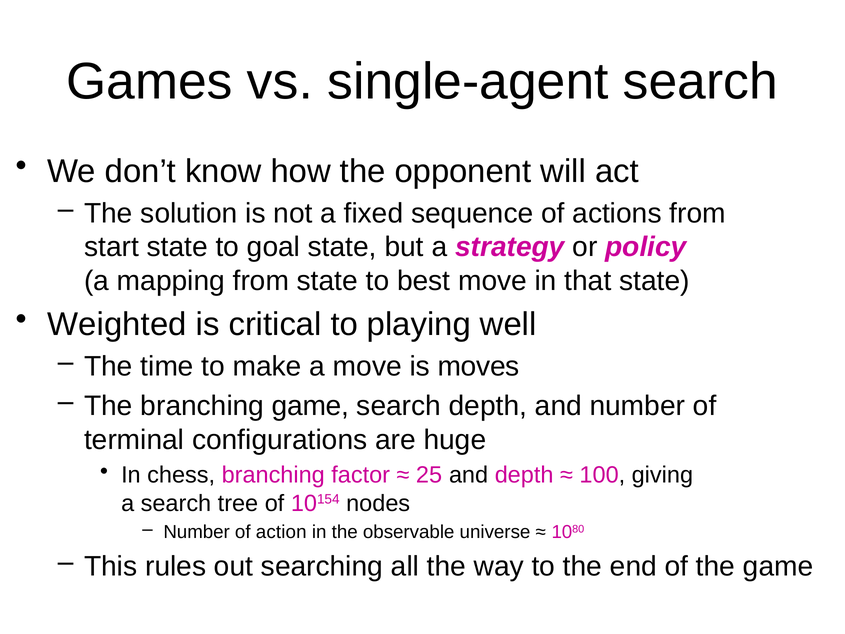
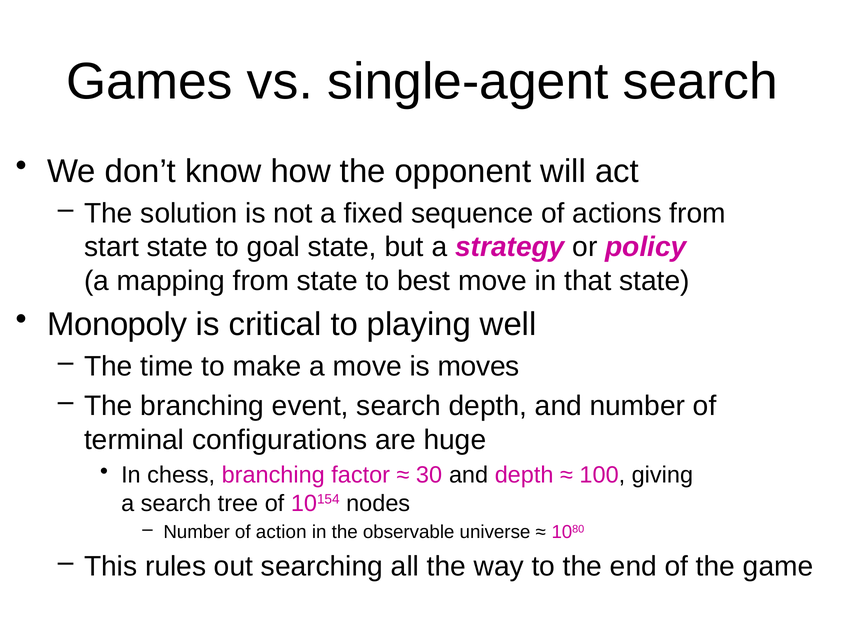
Weighted: Weighted -> Monopoly (117, 324)
branching game: game -> event (310, 406)
25: 25 -> 30 (429, 475)
